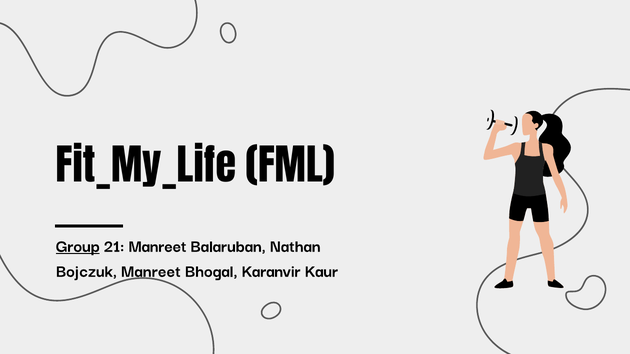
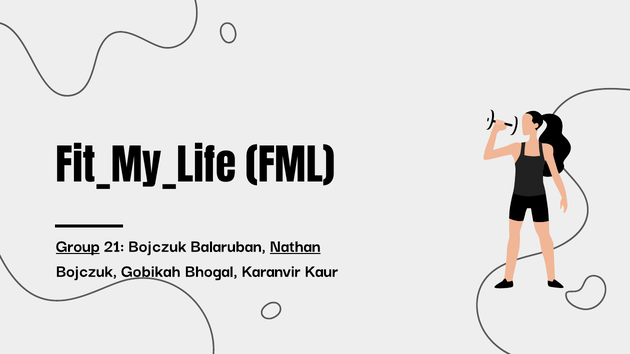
21 Manreet: Manreet -> Bojczuk (157, 246)
Nathan underline: none -> present (295, 246)
Bojczuk Manreet: Manreet -> Gobikah (151, 271)
